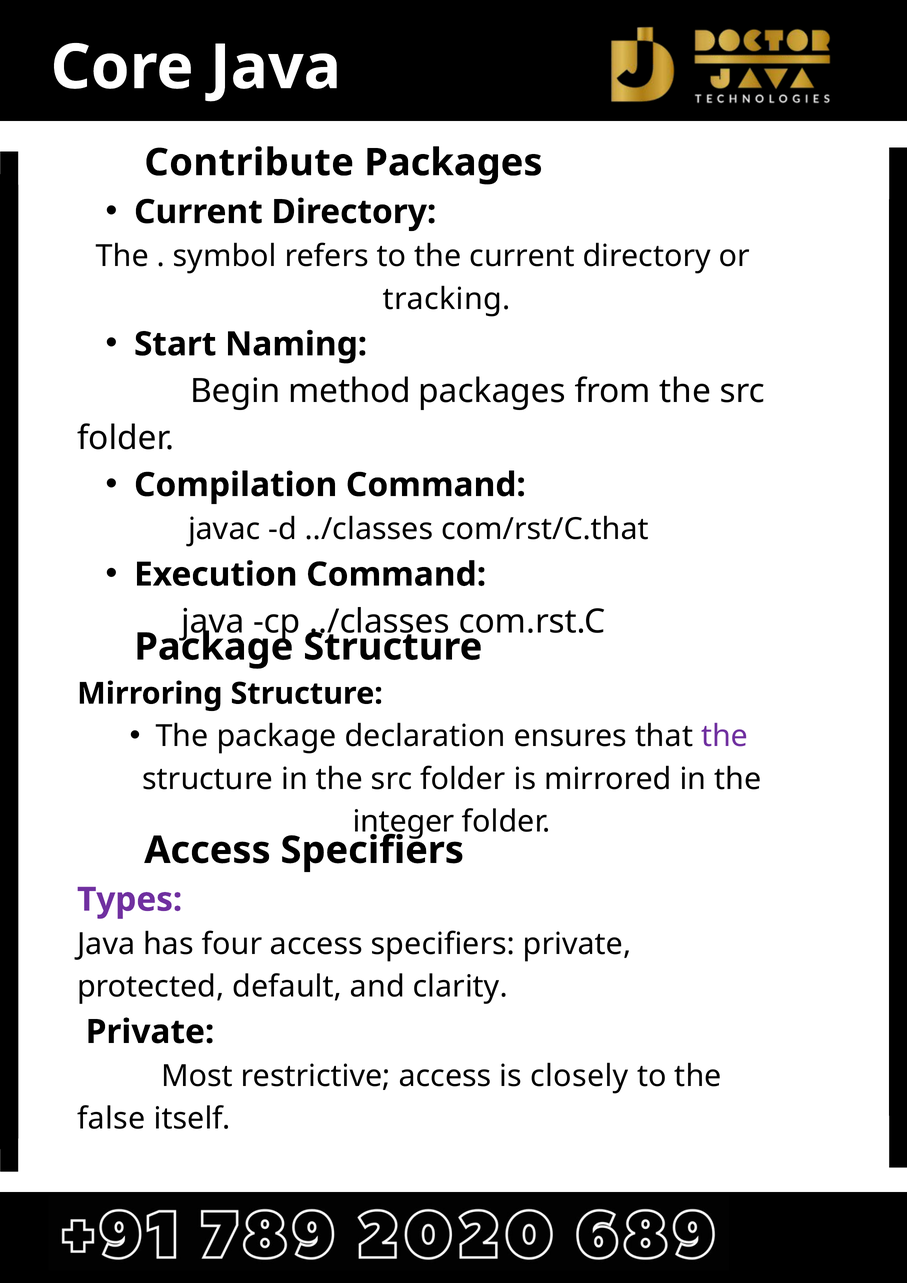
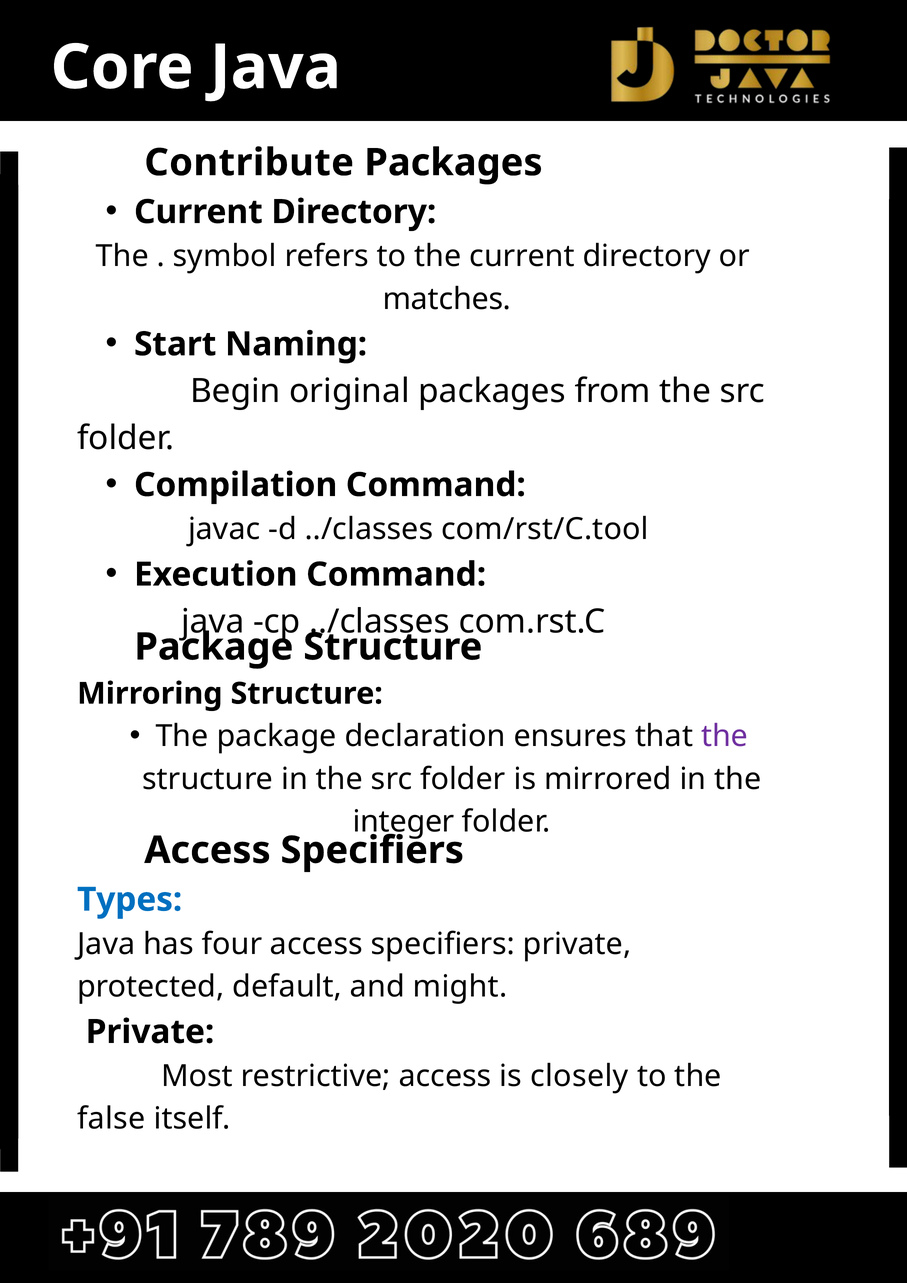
tracking: tracking -> matches (447, 299)
method: method -> original (349, 391)
com/rst/C.that: com/rst/C.that -> com/rst/C.tool (545, 529)
Types colour: purple -> blue (130, 900)
clarity: clarity -> might (460, 987)
